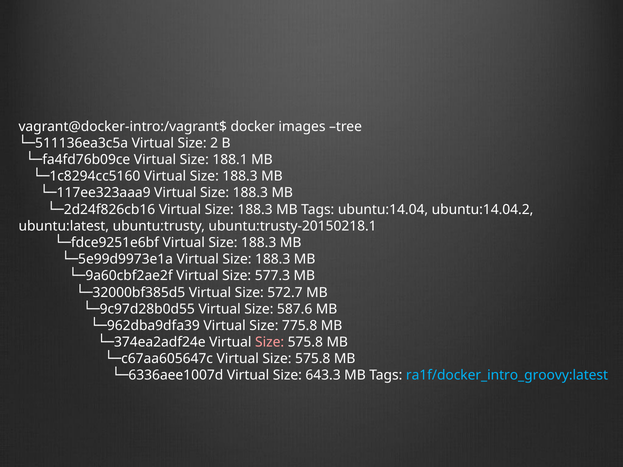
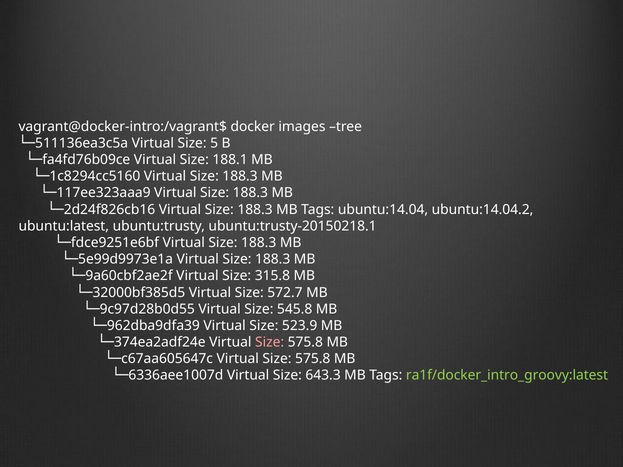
2: 2 -> 5 (214, 143)
577.3: 577.3 -> 315.8 (272, 276)
587.6: 587.6 -> 545.8 (295, 309)
775.8: 775.8 -> 523.9 (300, 326)
ra1f/docker_intro_groovy:latest colour: light blue -> light green (507, 376)
